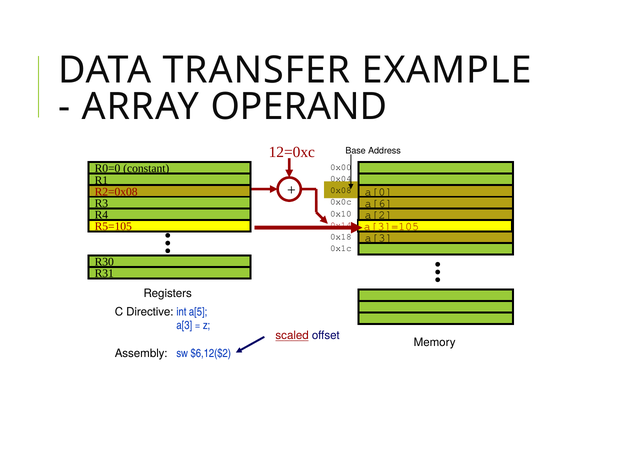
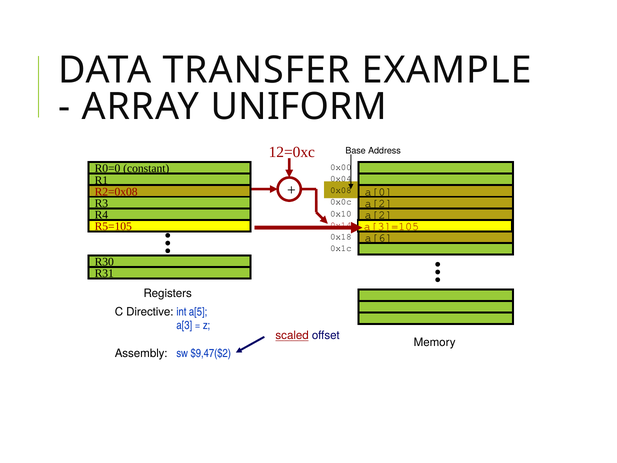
OPERAND: OPERAND -> UNIFORM (299, 107)
a[6: a[6 -> a[2 (379, 203)
a[3: a[3 -> a[6 (379, 238)
$6,12($2: $6,12($2 -> $9,47($2 (211, 353)
